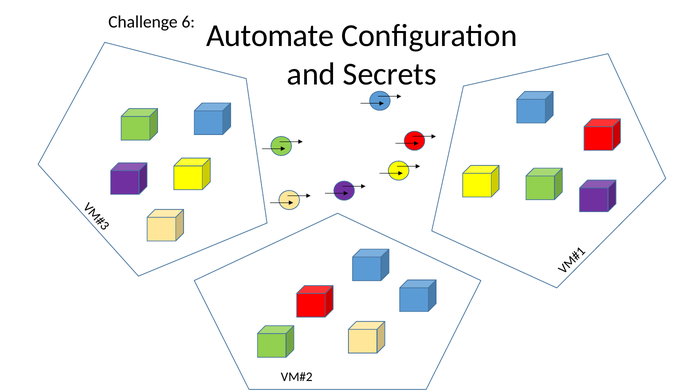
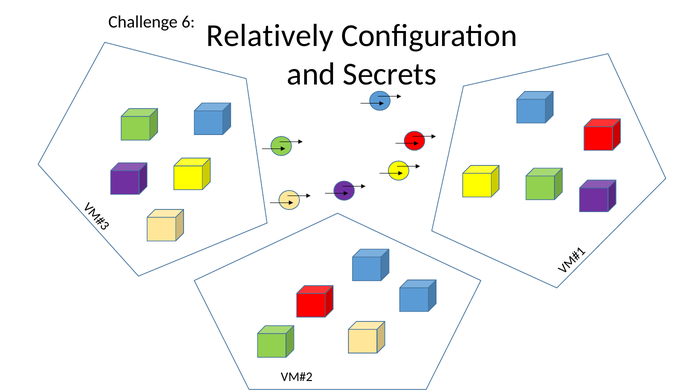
Automate: Automate -> Relatively (270, 36)
